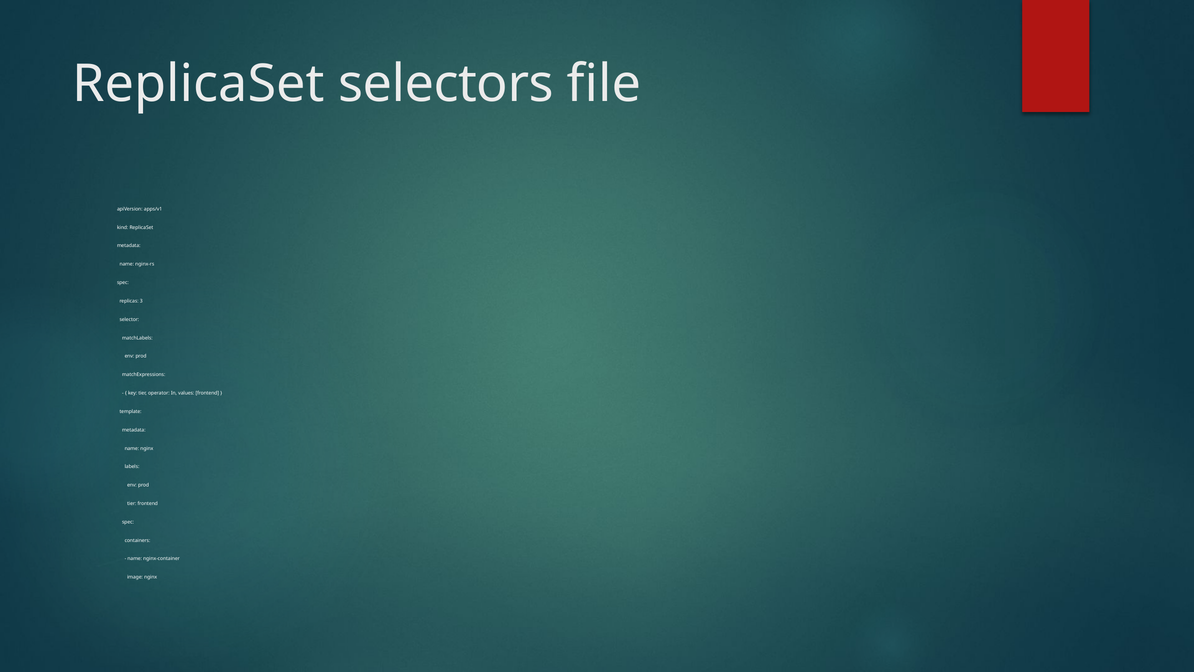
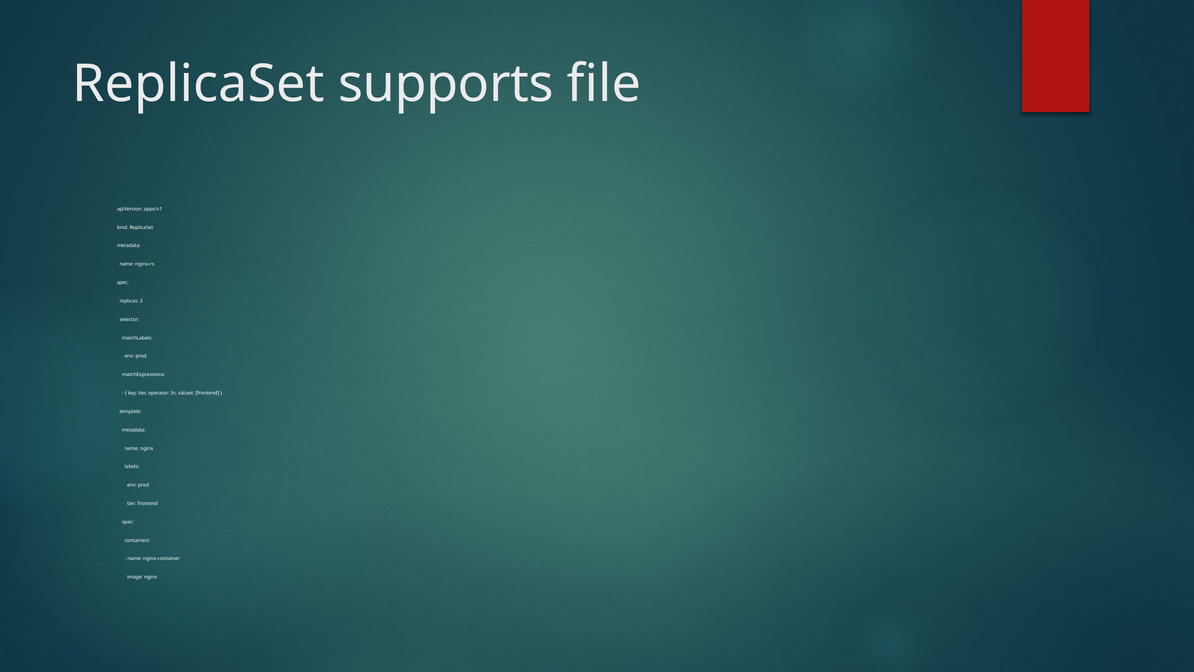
selectors: selectors -> supports (446, 84)
